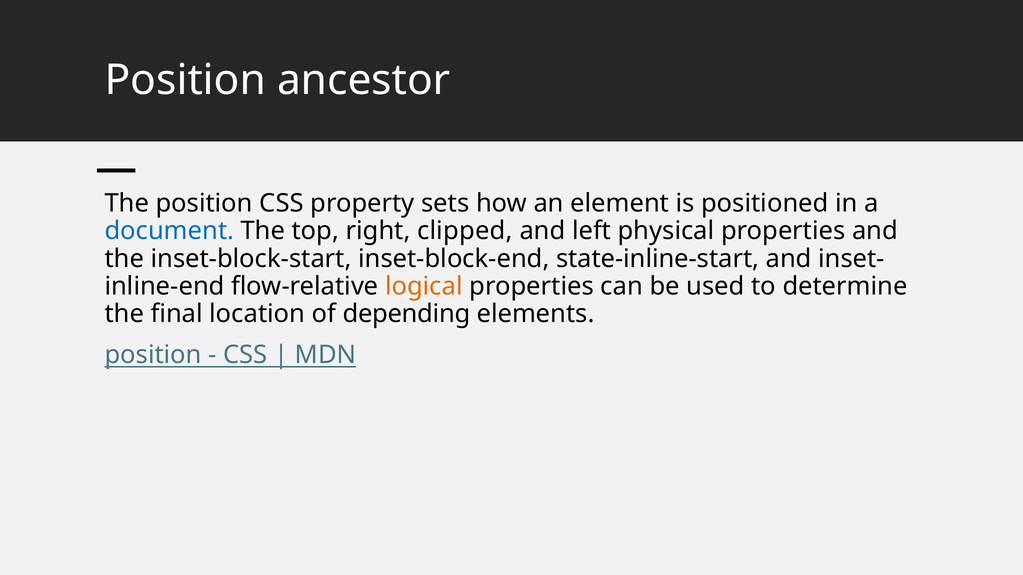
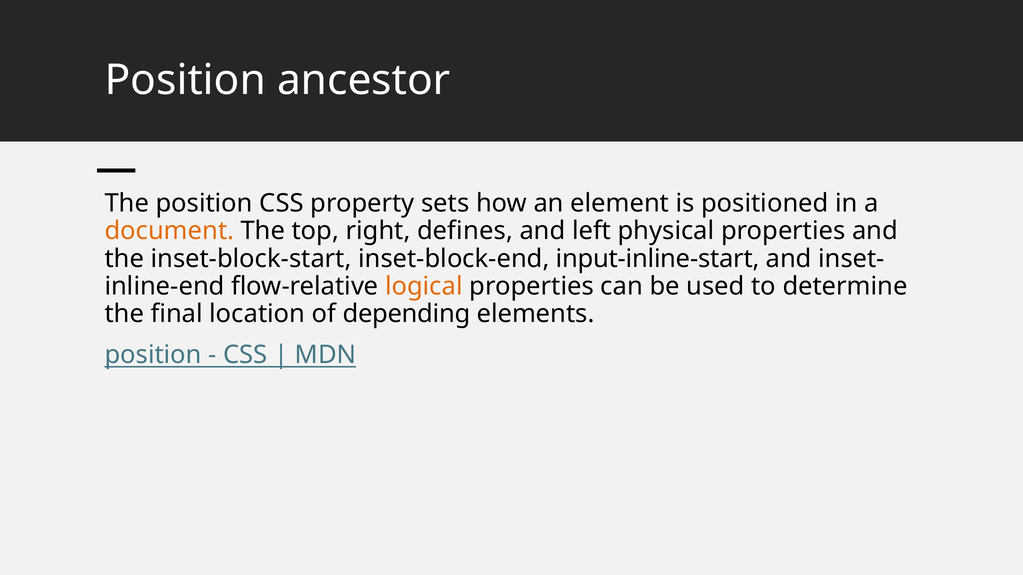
document colour: blue -> orange (169, 231)
clipped: clipped -> defines (465, 231)
state-inline-start: state-inline-start -> input-inline-start (658, 259)
